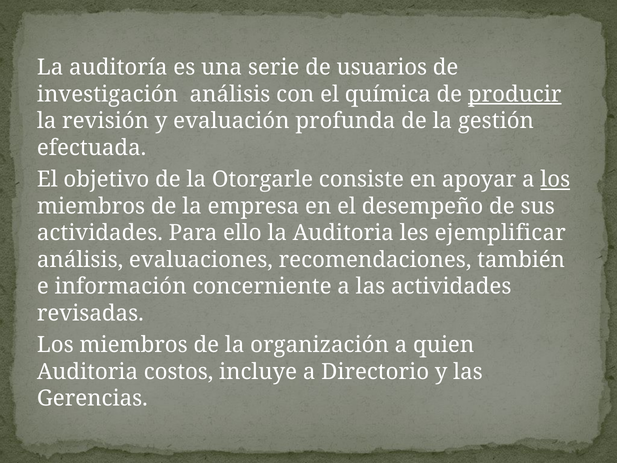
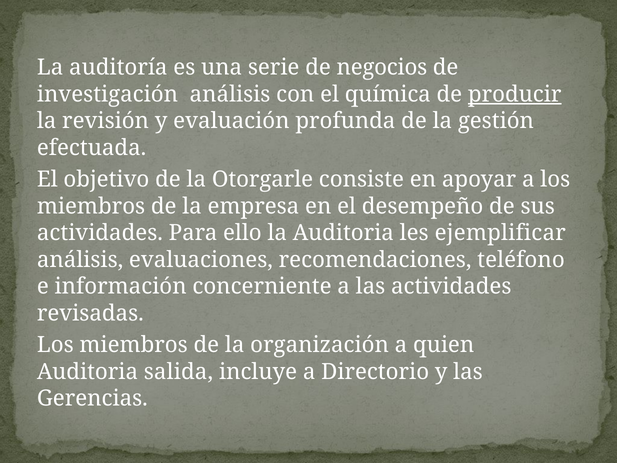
usuarios: usuarios -> negocios (382, 67)
los underline: present -> none (555, 179)
también: también -> teléfono (521, 260)
costos: costos -> salida (178, 372)
